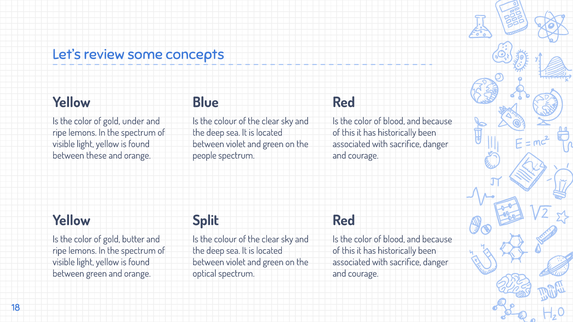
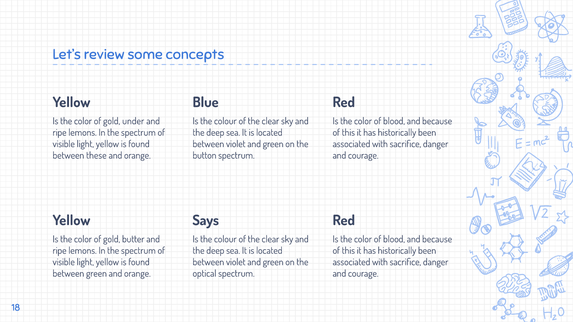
people: people -> button (205, 156)
Split: Split -> Says (206, 221)
